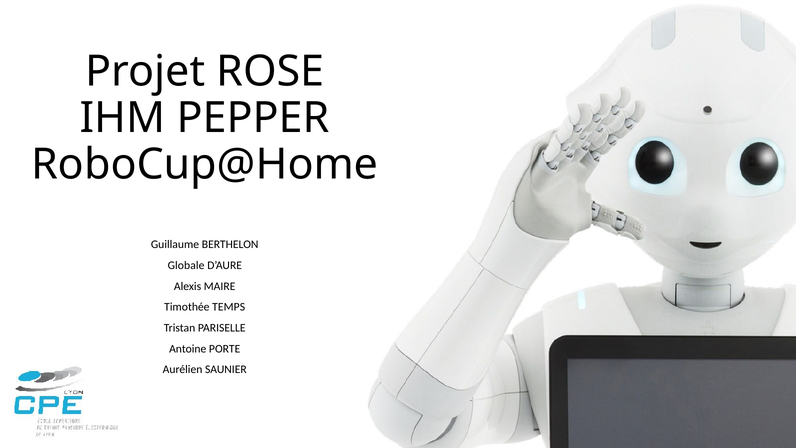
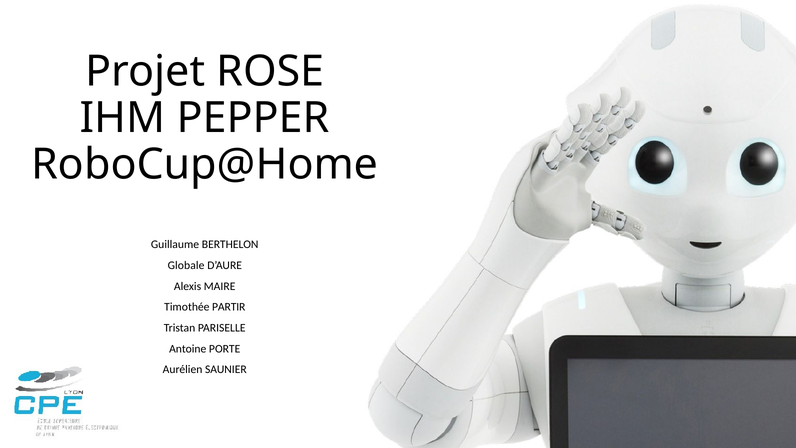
TEMPS: TEMPS -> PARTIR (229, 307)
